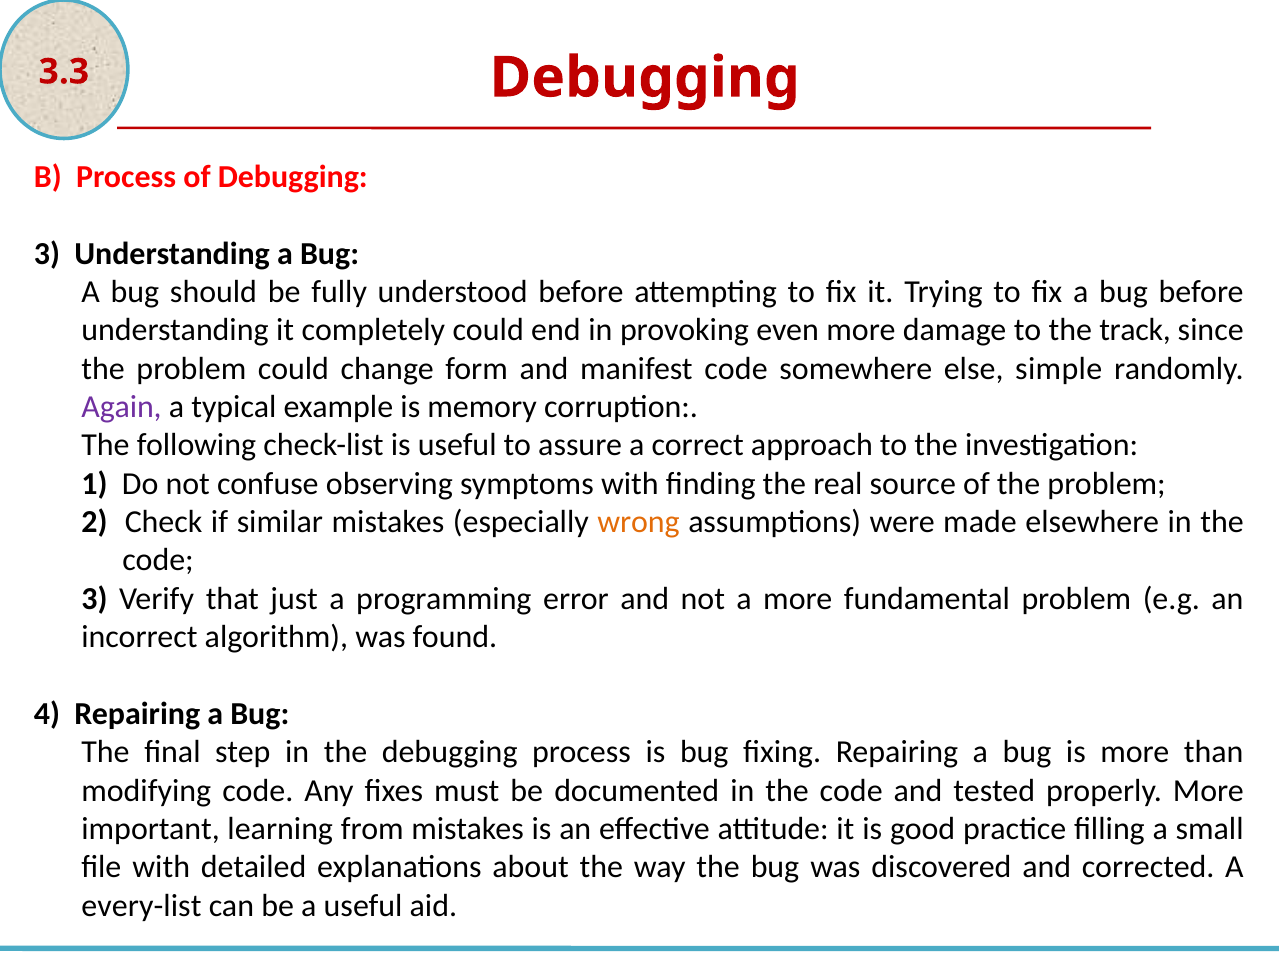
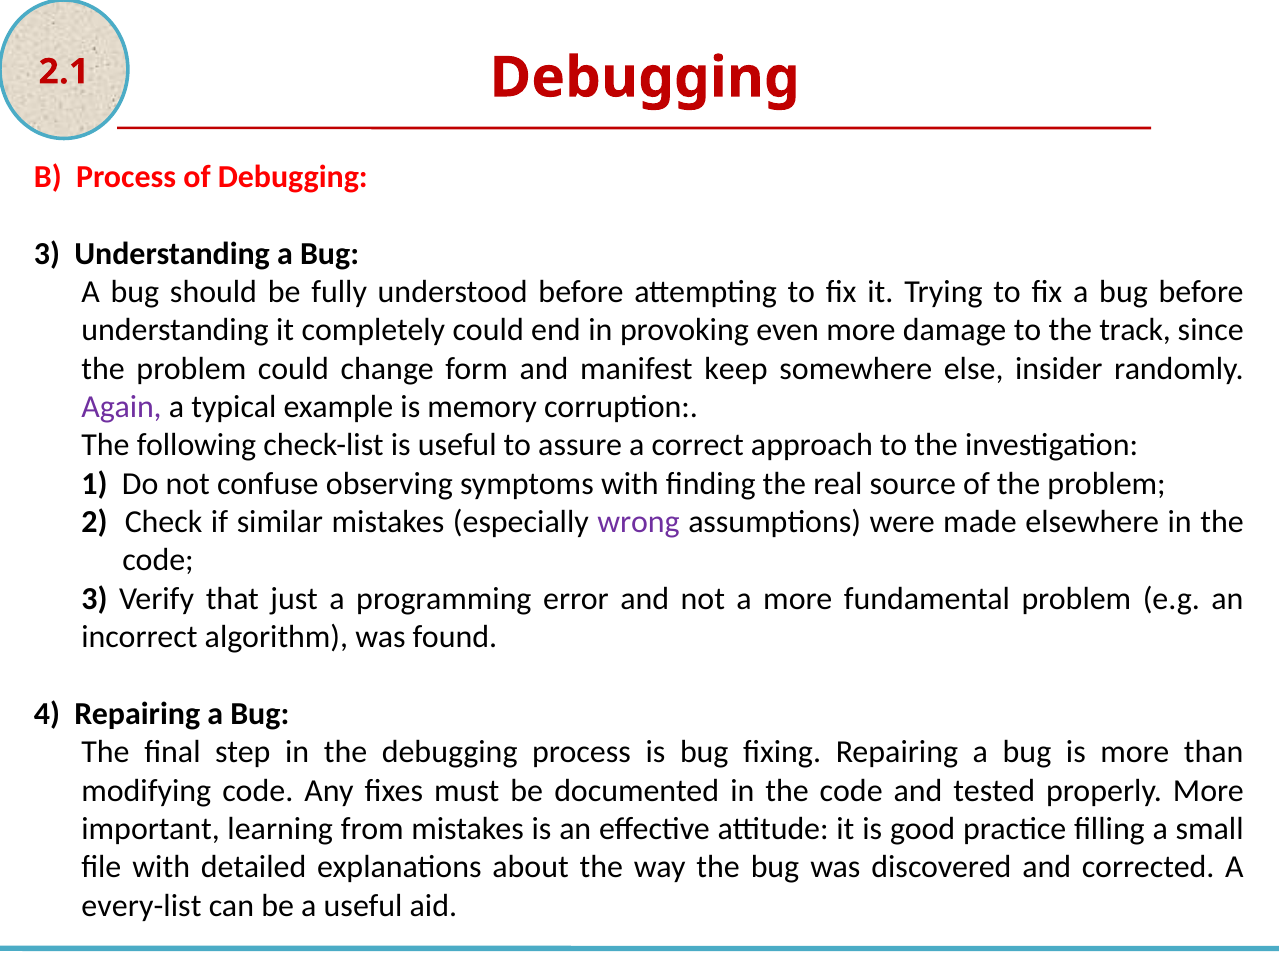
3.3: 3.3 -> 2.1 (64, 72)
manifest code: code -> keep (736, 369)
simple: simple -> insider (1059, 369)
wrong colour: orange -> purple (639, 522)
